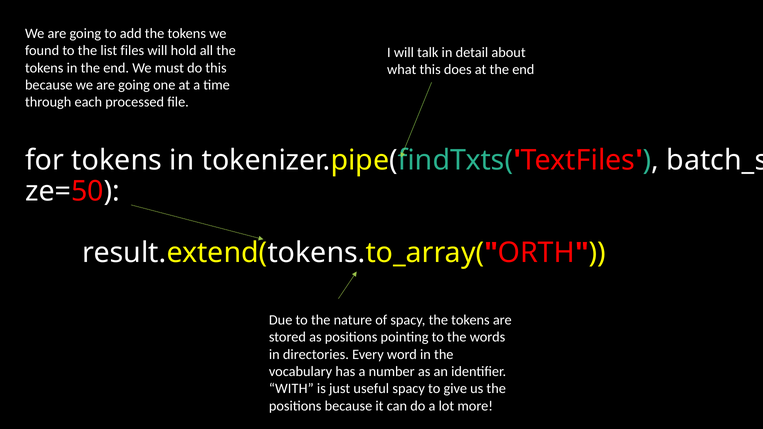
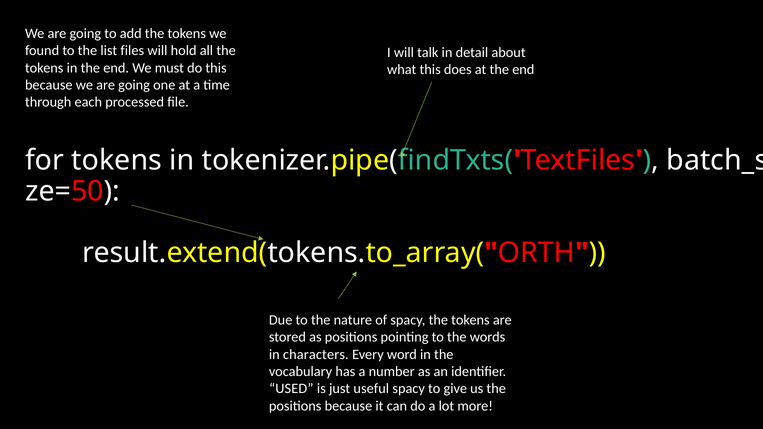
directories: directories -> characters (316, 354)
WITH: WITH -> USED (291, 389)
